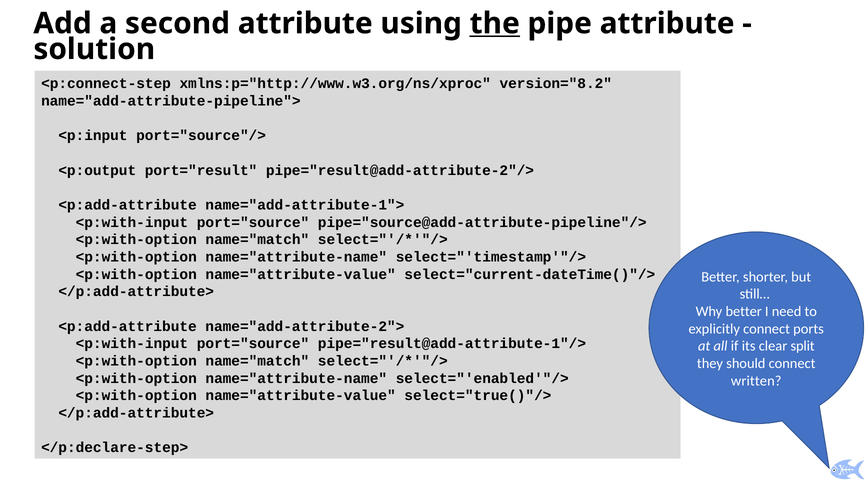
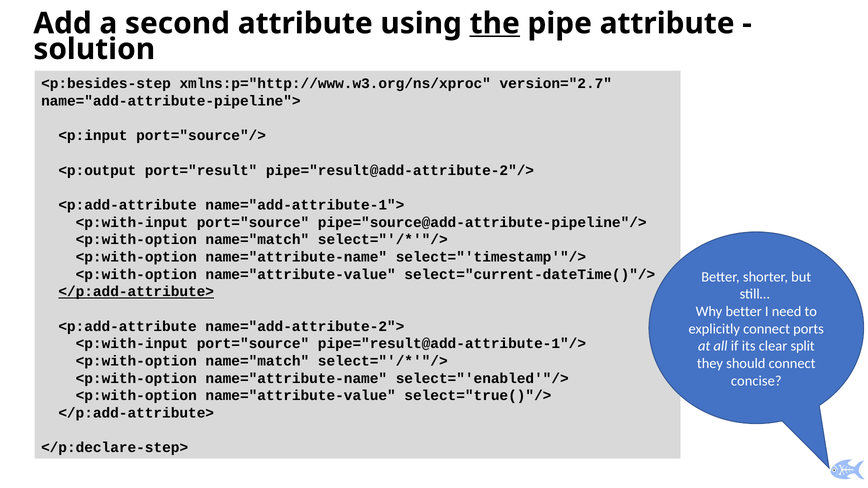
<p:connect-step: <p:connect-step -> <p:besides-step (106, 84)
version="8.2: version="8.2 -> version="2.7 (556, 84)
</p:add-attribute> underline: none -> present (136, 292)
written: written -> concise (756, 381)
